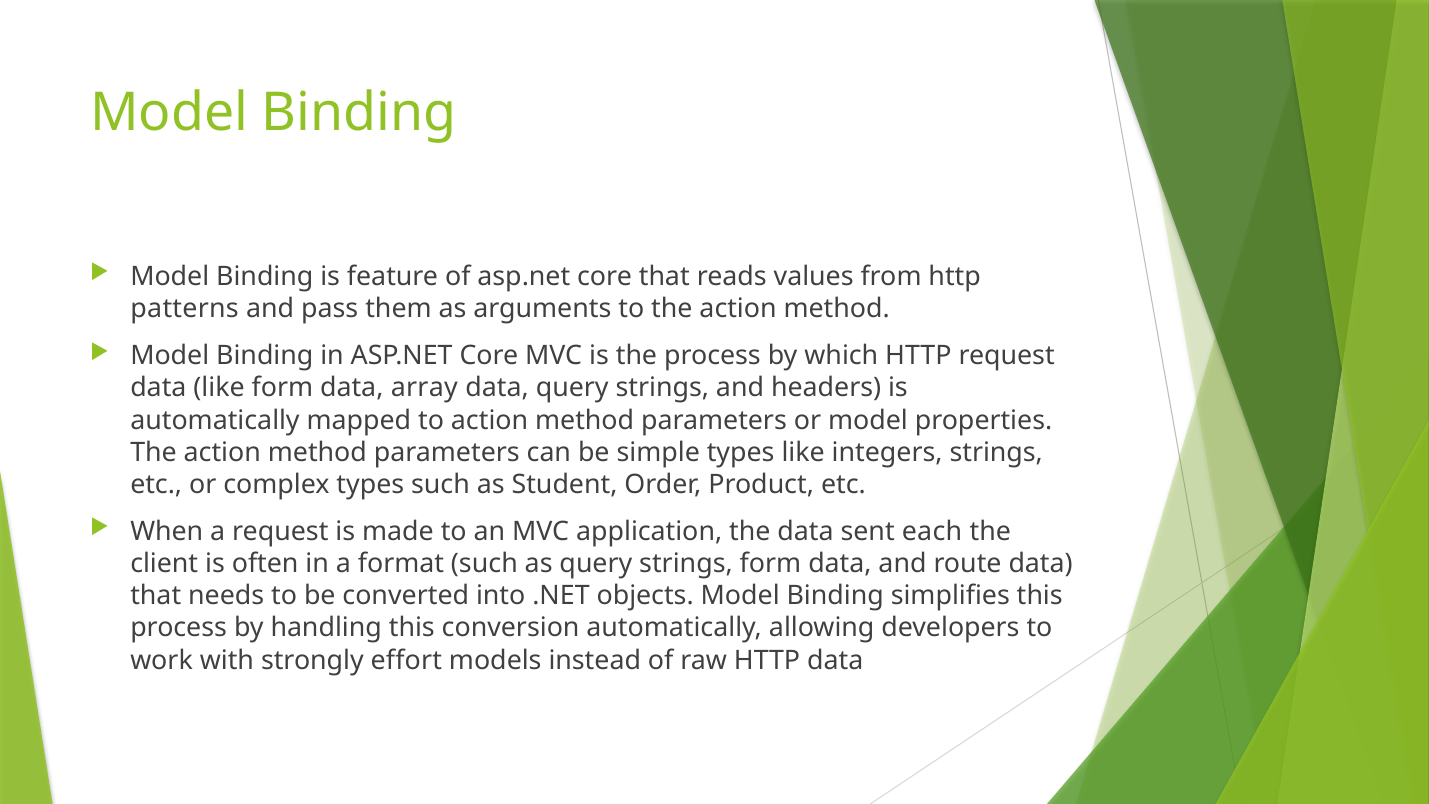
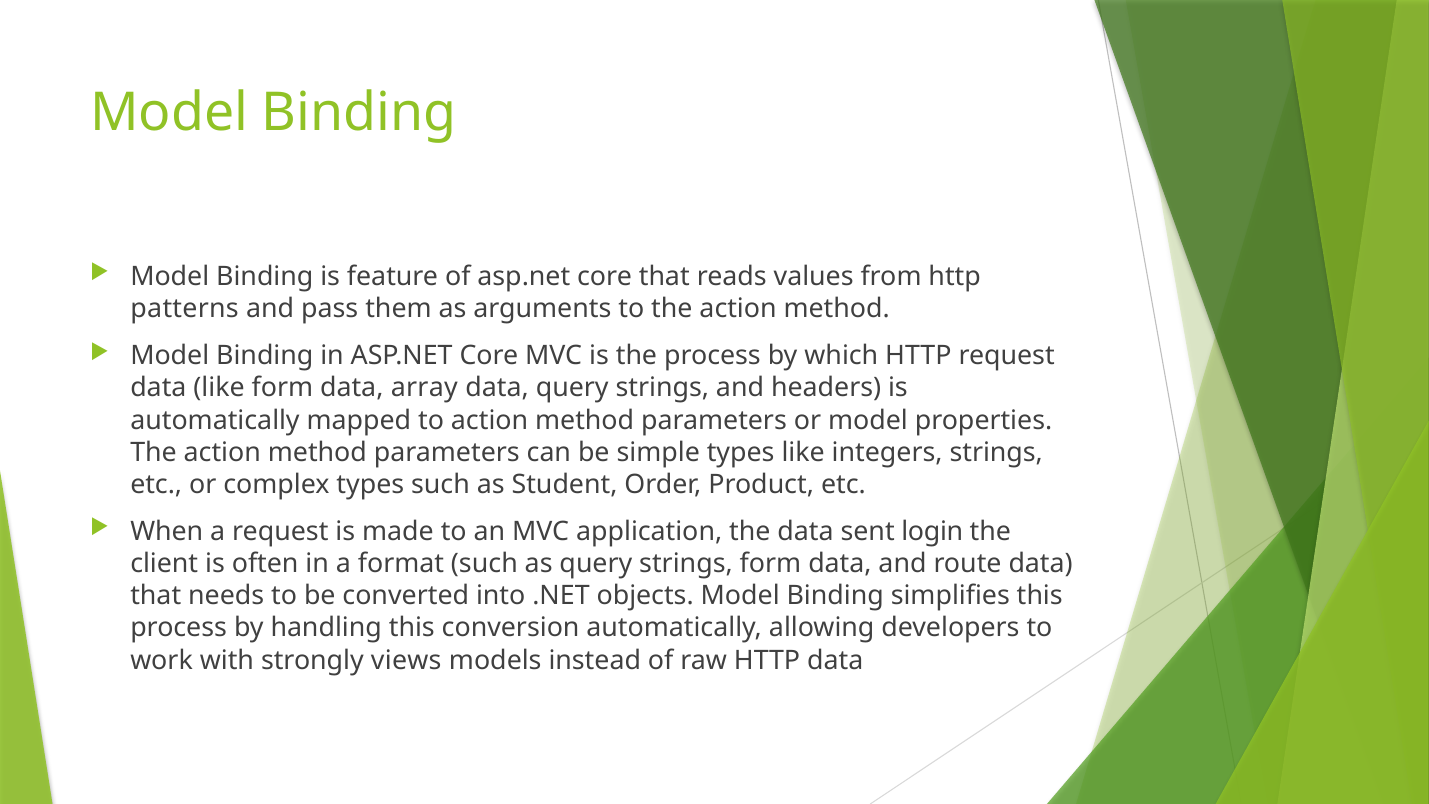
each: each -> login (932, 531)
effort: effort -> views (406, 660)
